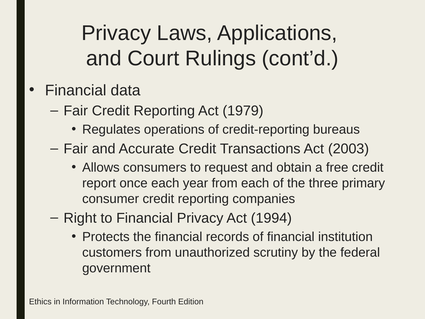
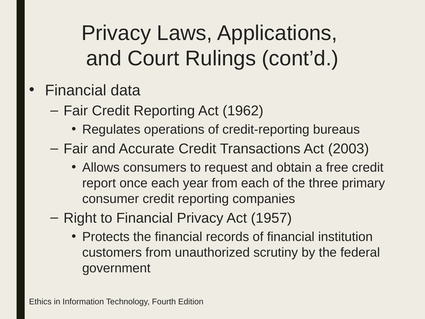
1979: 1979 -> 1962 (243, 111)
1994: 1994 -> 1957 (271, 218)
